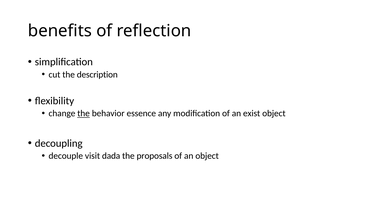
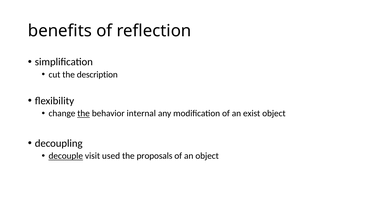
essence: essence -> internal (141, 114)
decouple underline: none -> present (66, 156)
dada: dada -> used (111, 156)
